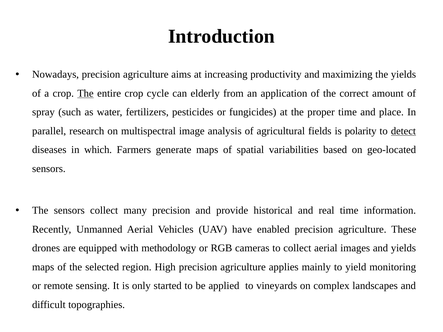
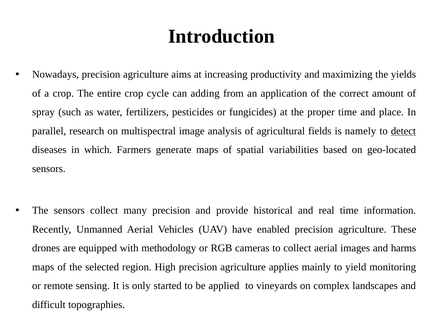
The underline: present -> none (85, 93)
elderly: elderly -> adding (205, 93)
polarity: polarity -> namely (361, 131)
and yields: yields -> harms (404, 248)
